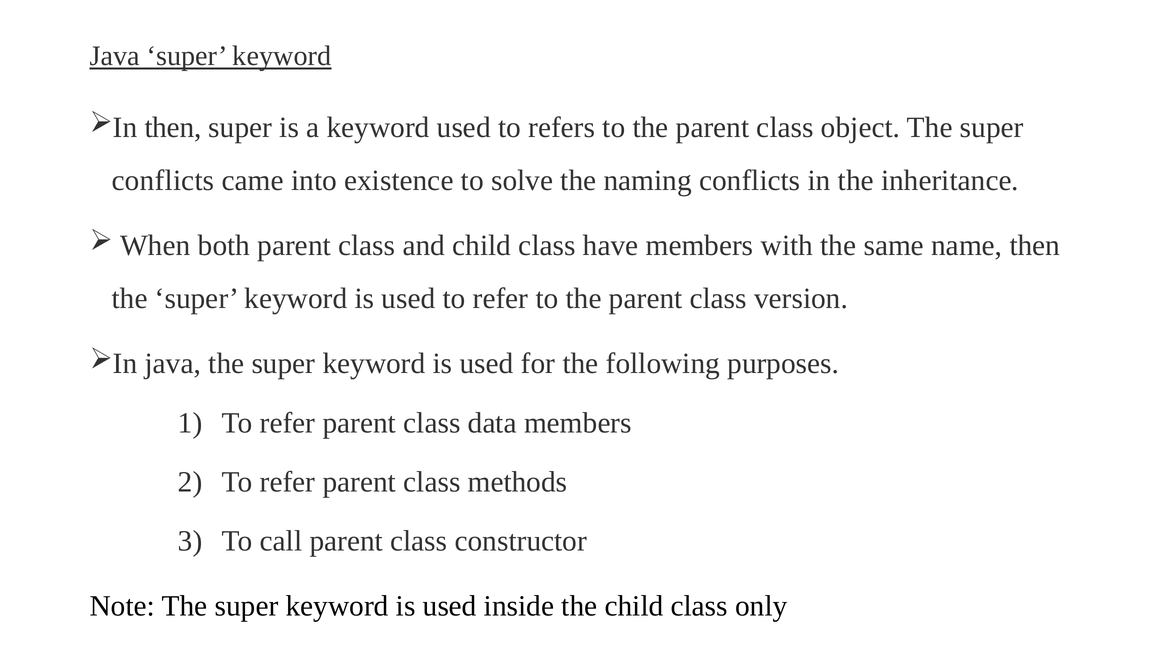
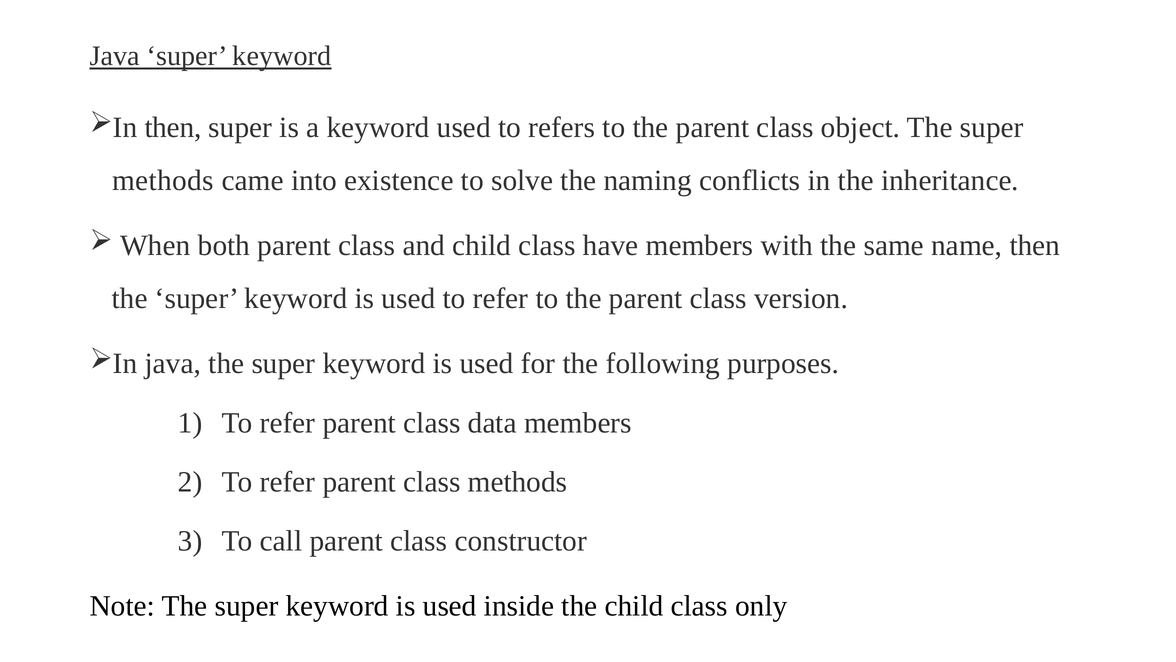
conflicts: conflicts -> methods (163, 180)
